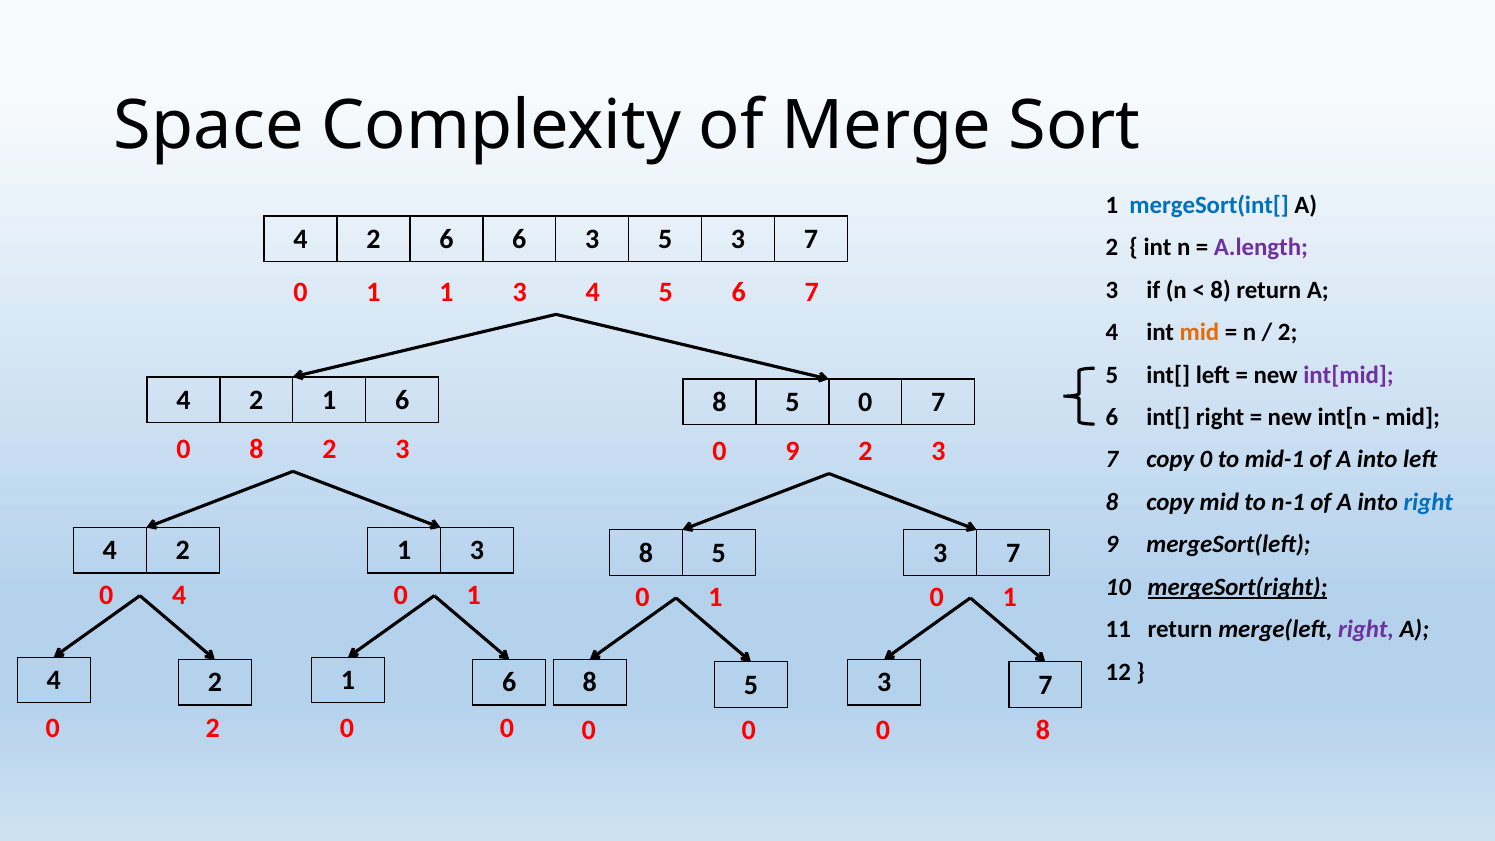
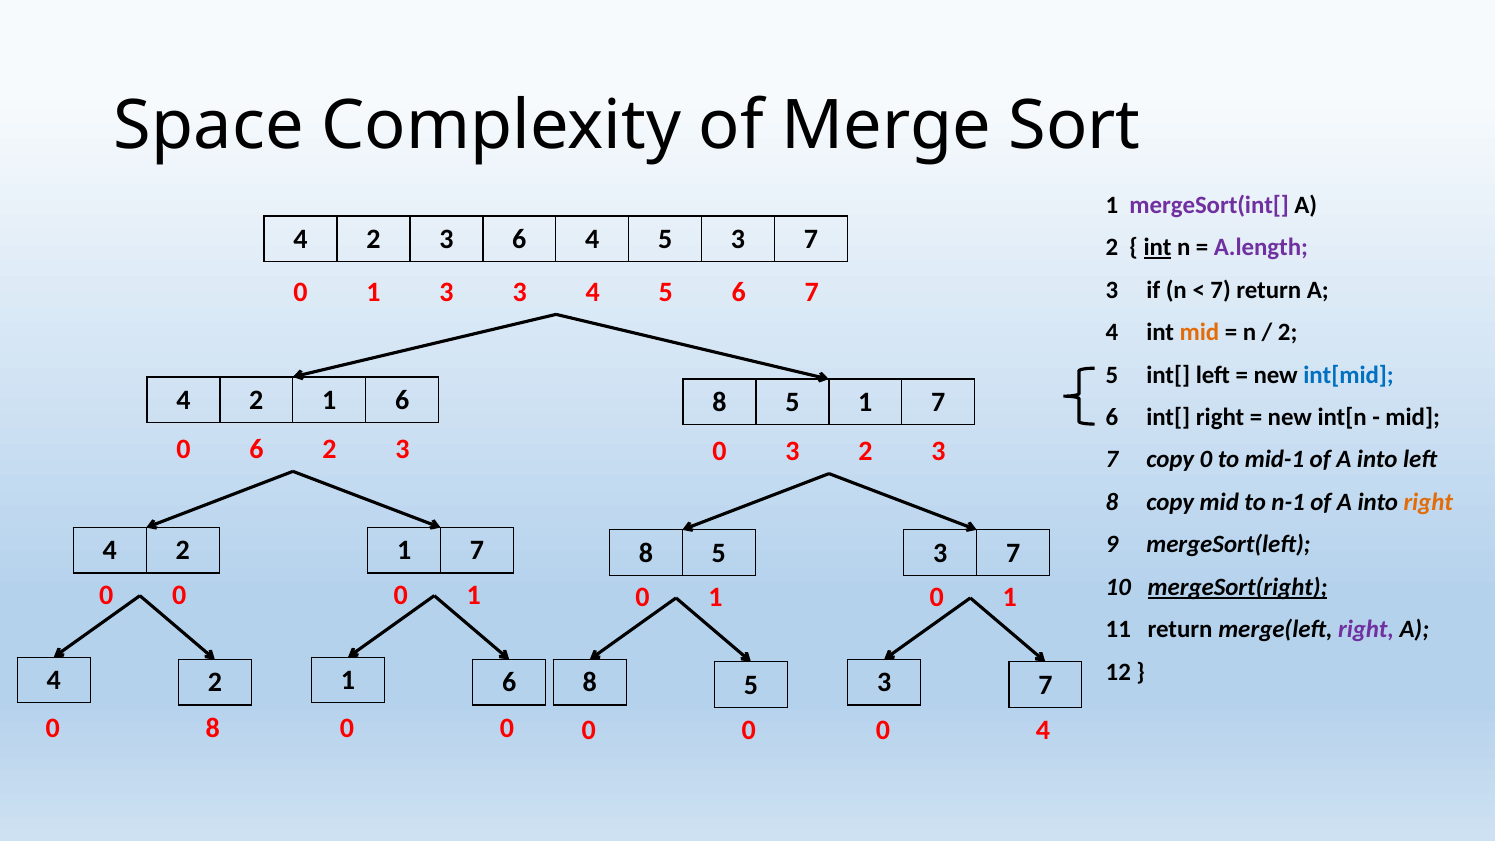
mergeSort(int[ colour: blue -> purple (1209, 205)
4 2 6: 6 -> 3 (446, 239)
6 3: 3 -> 4 (592, 239)
int underline: none -> present (1158, 247)
8: 8 -> 7 (1221, 290)
1 1: 1 -> 3 (447, 292)
int[mid colour: purple -> blue (1349, 375)
0: 0 -> 1 (865, 402)
8: 8 -> 6 (256, 449)
9: 9 -> 3 (793, 451)
right colour: blue -> orange (1428, 502)
3: 3 -> 7 (477, 551)
4: 4 -> 0 (179, 595)
2: 2 -> 8 (213, 728)
8: 8 -> 4 (1043, 730)
